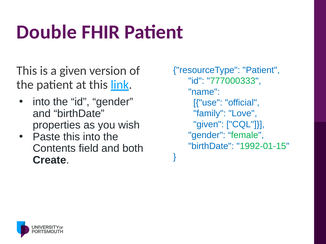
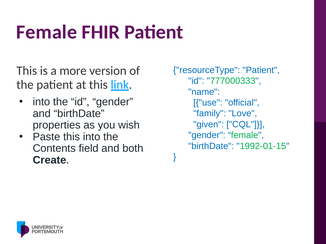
Double: Double -> Female (47, 32)
a given: given -> more (73, 71)
